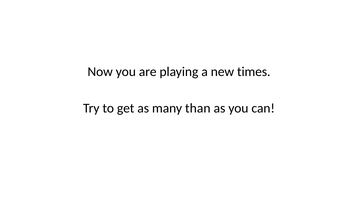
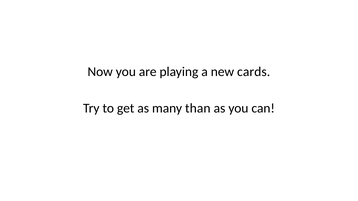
times: times -> cards (254, 72)
